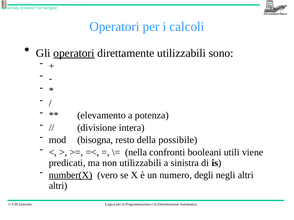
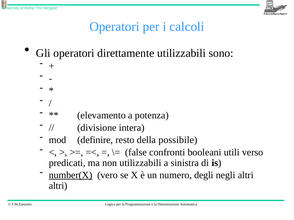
operatori underline: present -> none (74, 53)
bisogna: bisogna -> definire (95, 140)
nella: nella -> false (136, 153)
viene: viene -> verso (253, 153)
